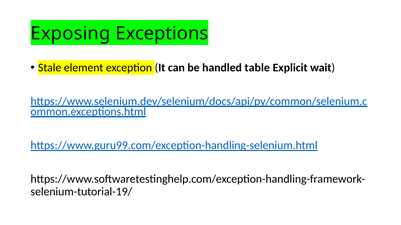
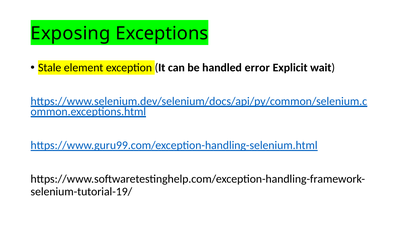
table: table -> error (257, 68)
